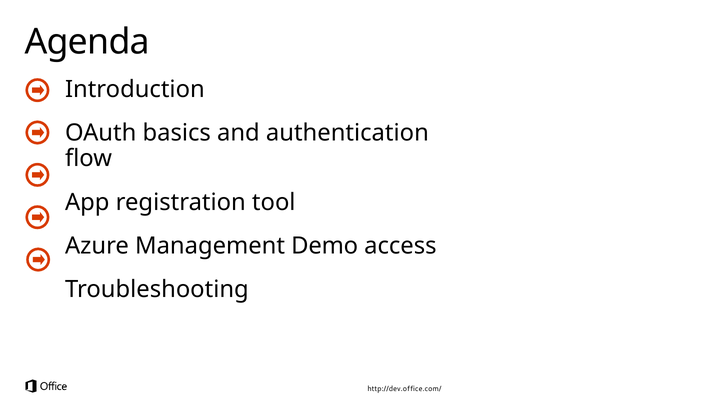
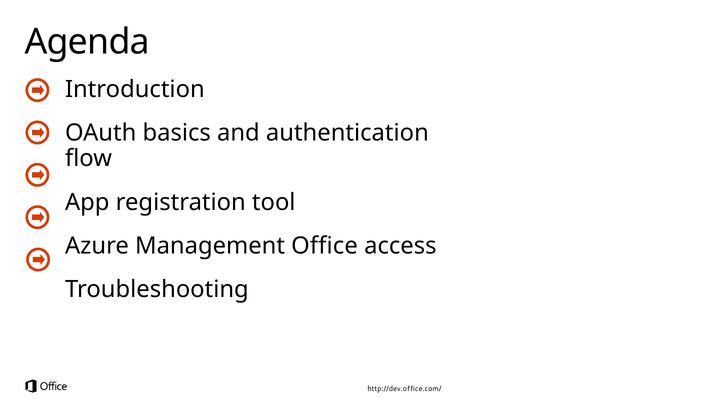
Demo: Demo -> Office (325, 245)
